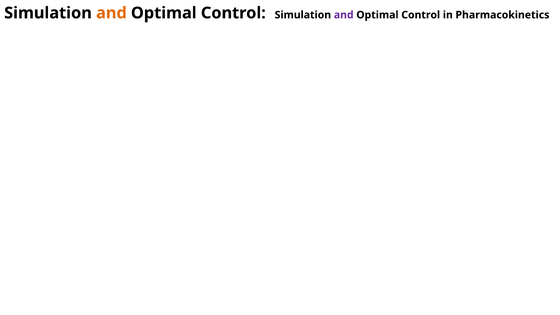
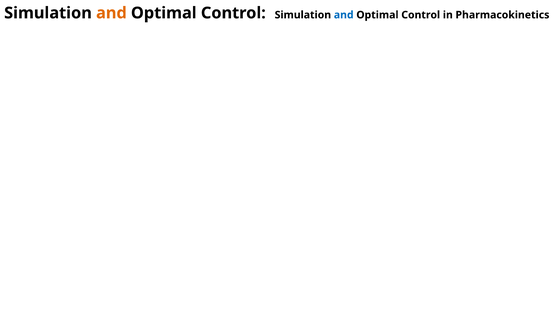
and colour: purple -> blue (344, 15)
